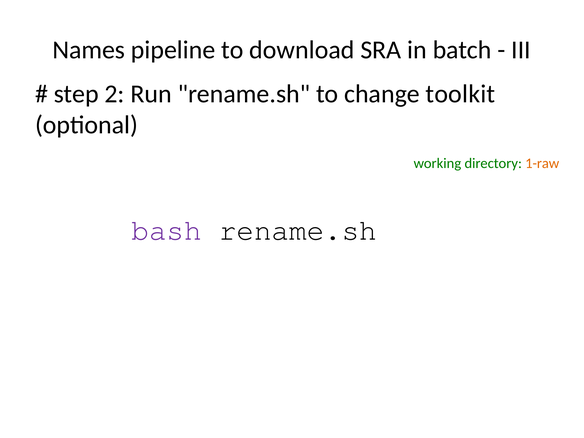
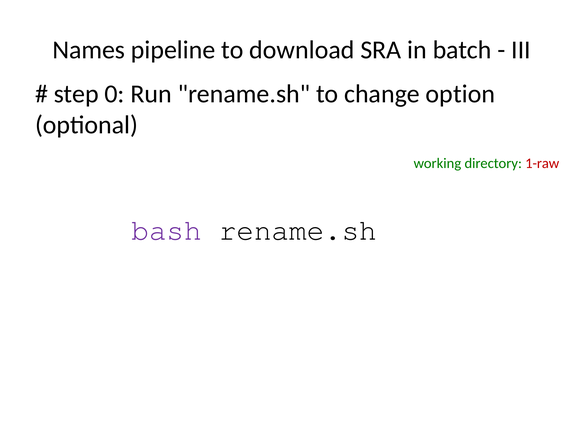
2: 2 -> 0 (115, 94)
toolkit: toolkit -> option (460, 94)
1-raw colour: orange -> red (542, 163)
